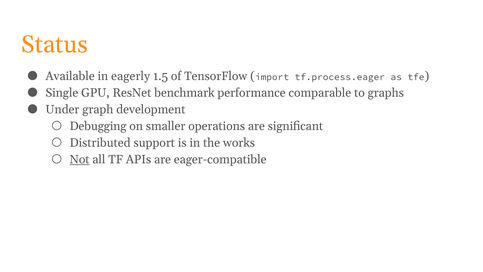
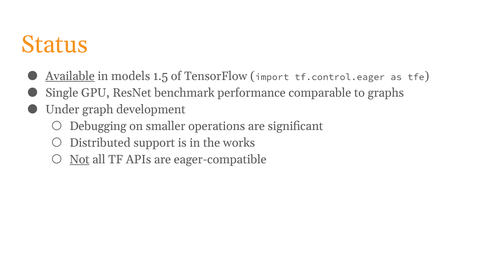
Available underline: none -> present (70, 76)
eagerly: eagerly -> models (131, 76)
tf.process.eager: tf.process.eager -> tf.control.eager (340, 77)
